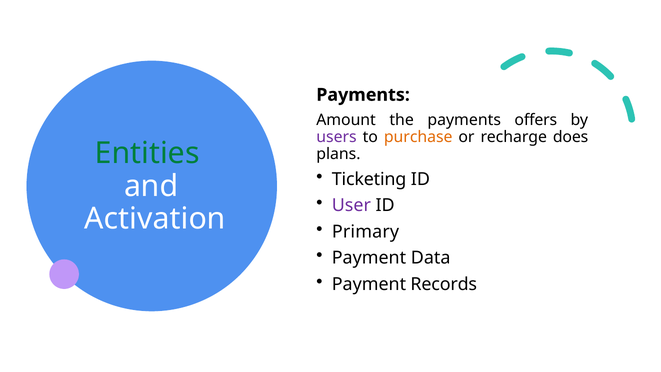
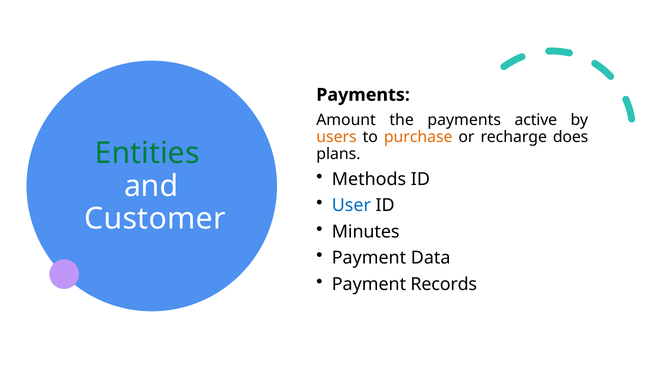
offers: offers -> active (536, 120)
users colour: purple -> orange (336, 137)
Ticketing: Ticketing -> Methods (369, 179)
User colour: purple -> blue (351, 205)
Activation: Activation -> Customer (155, 219)
Primary: Primary -> Minutes (366, 232)
